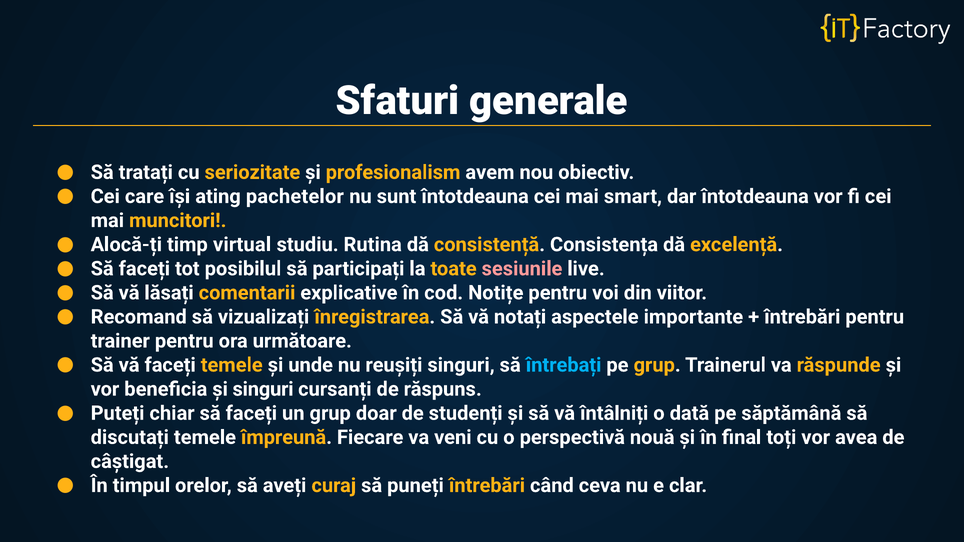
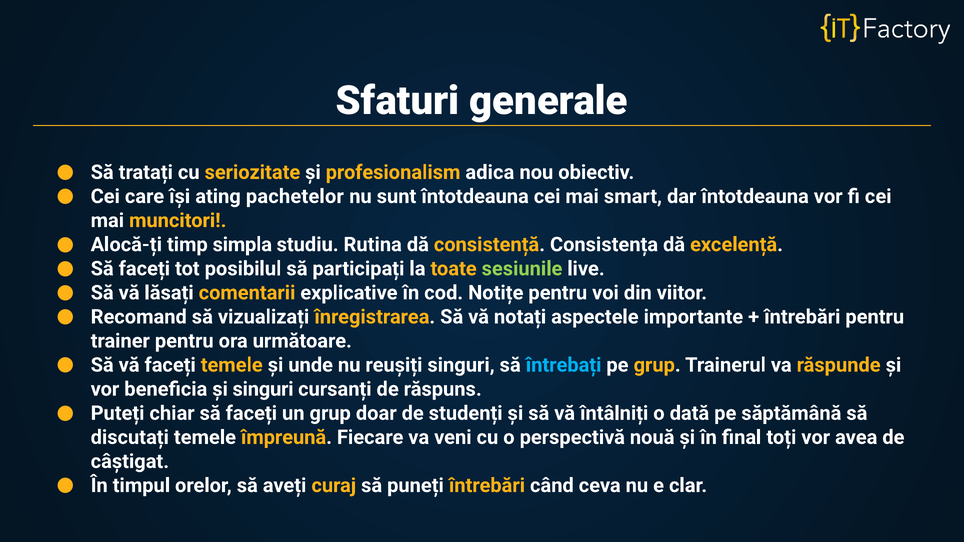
avem: avem -> adica (490, 172)
virtual: virtual -> simpla (242, 245)
sesiunile colour: pink -> light green (522, 269)
